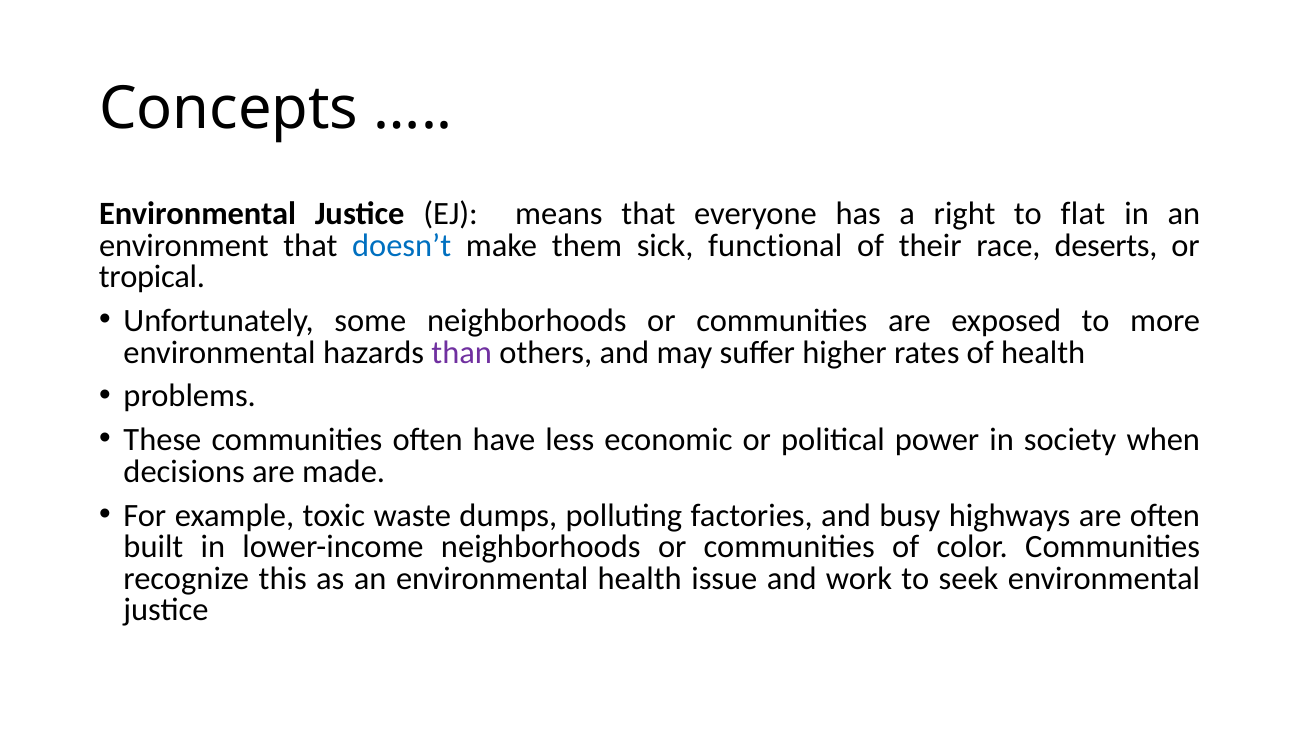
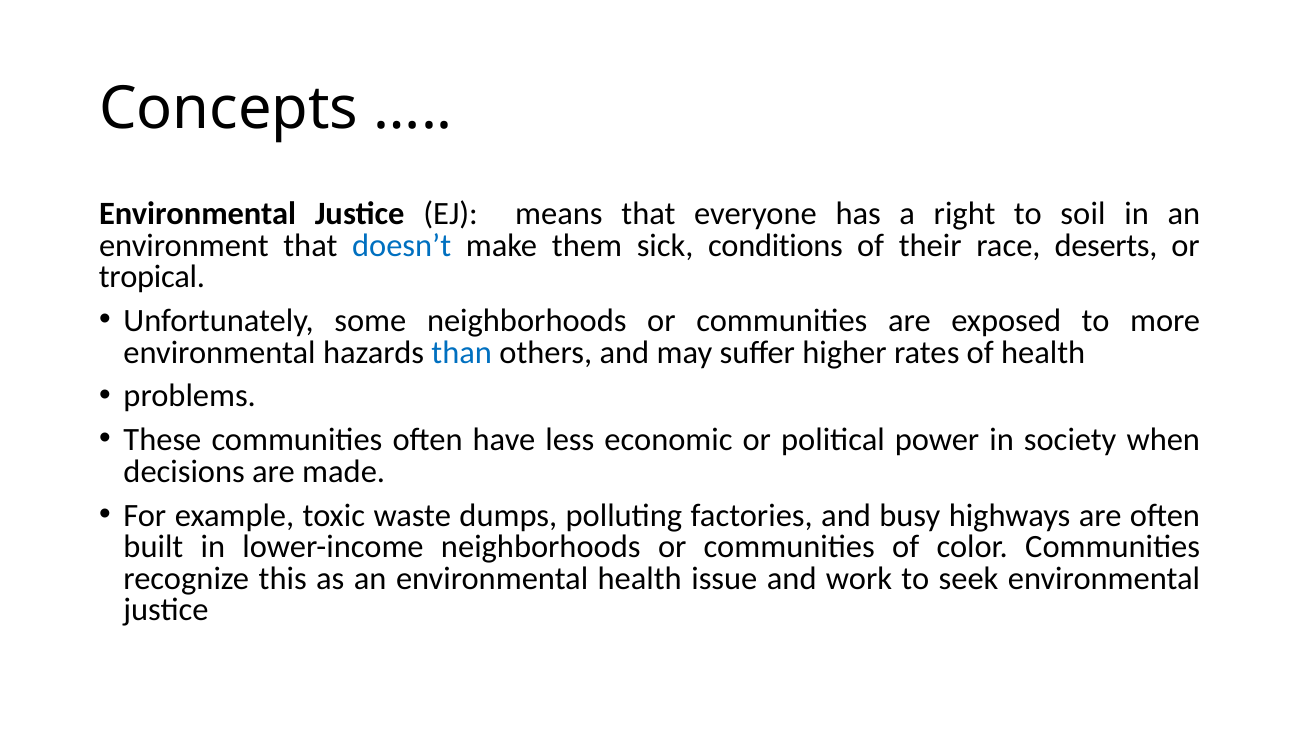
flat: flat -> soil (1083, 214)
functional: functional -> conditions (775, 246)
than colour: purple -> blue (462, 353)
